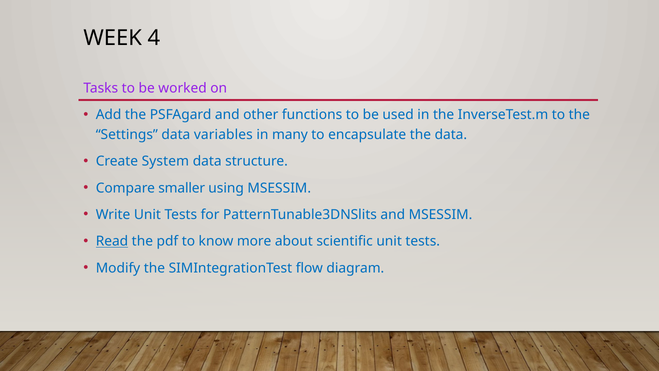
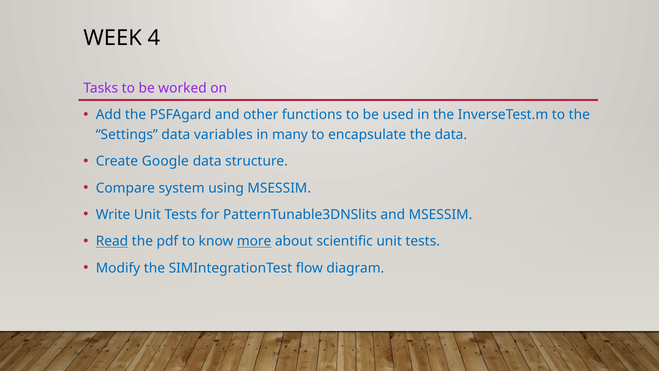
System: System -> Google (165, 161)
smaller: smaller -> system (182, 188)
more underline: none -> present (254, 241)
